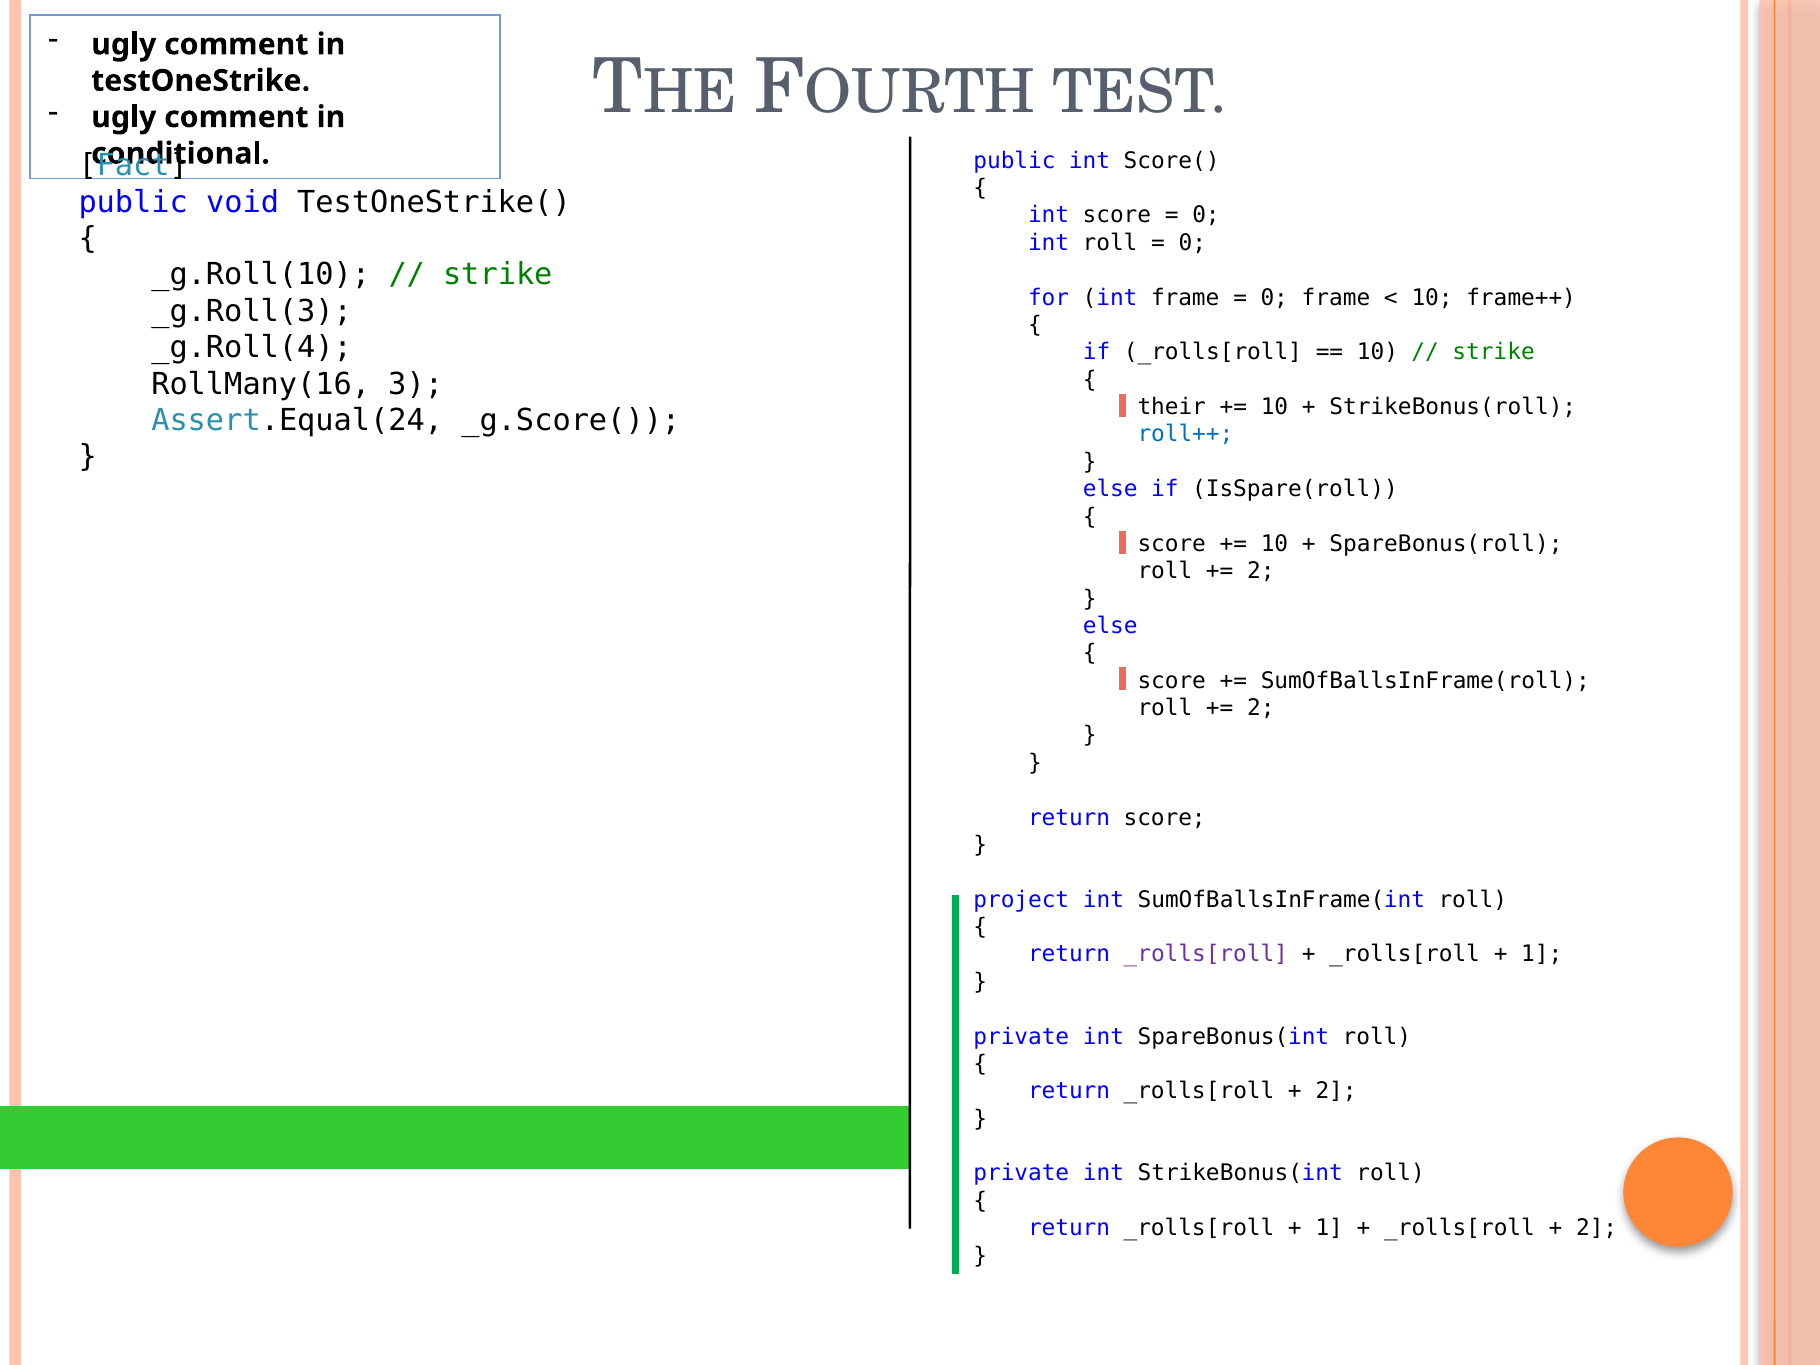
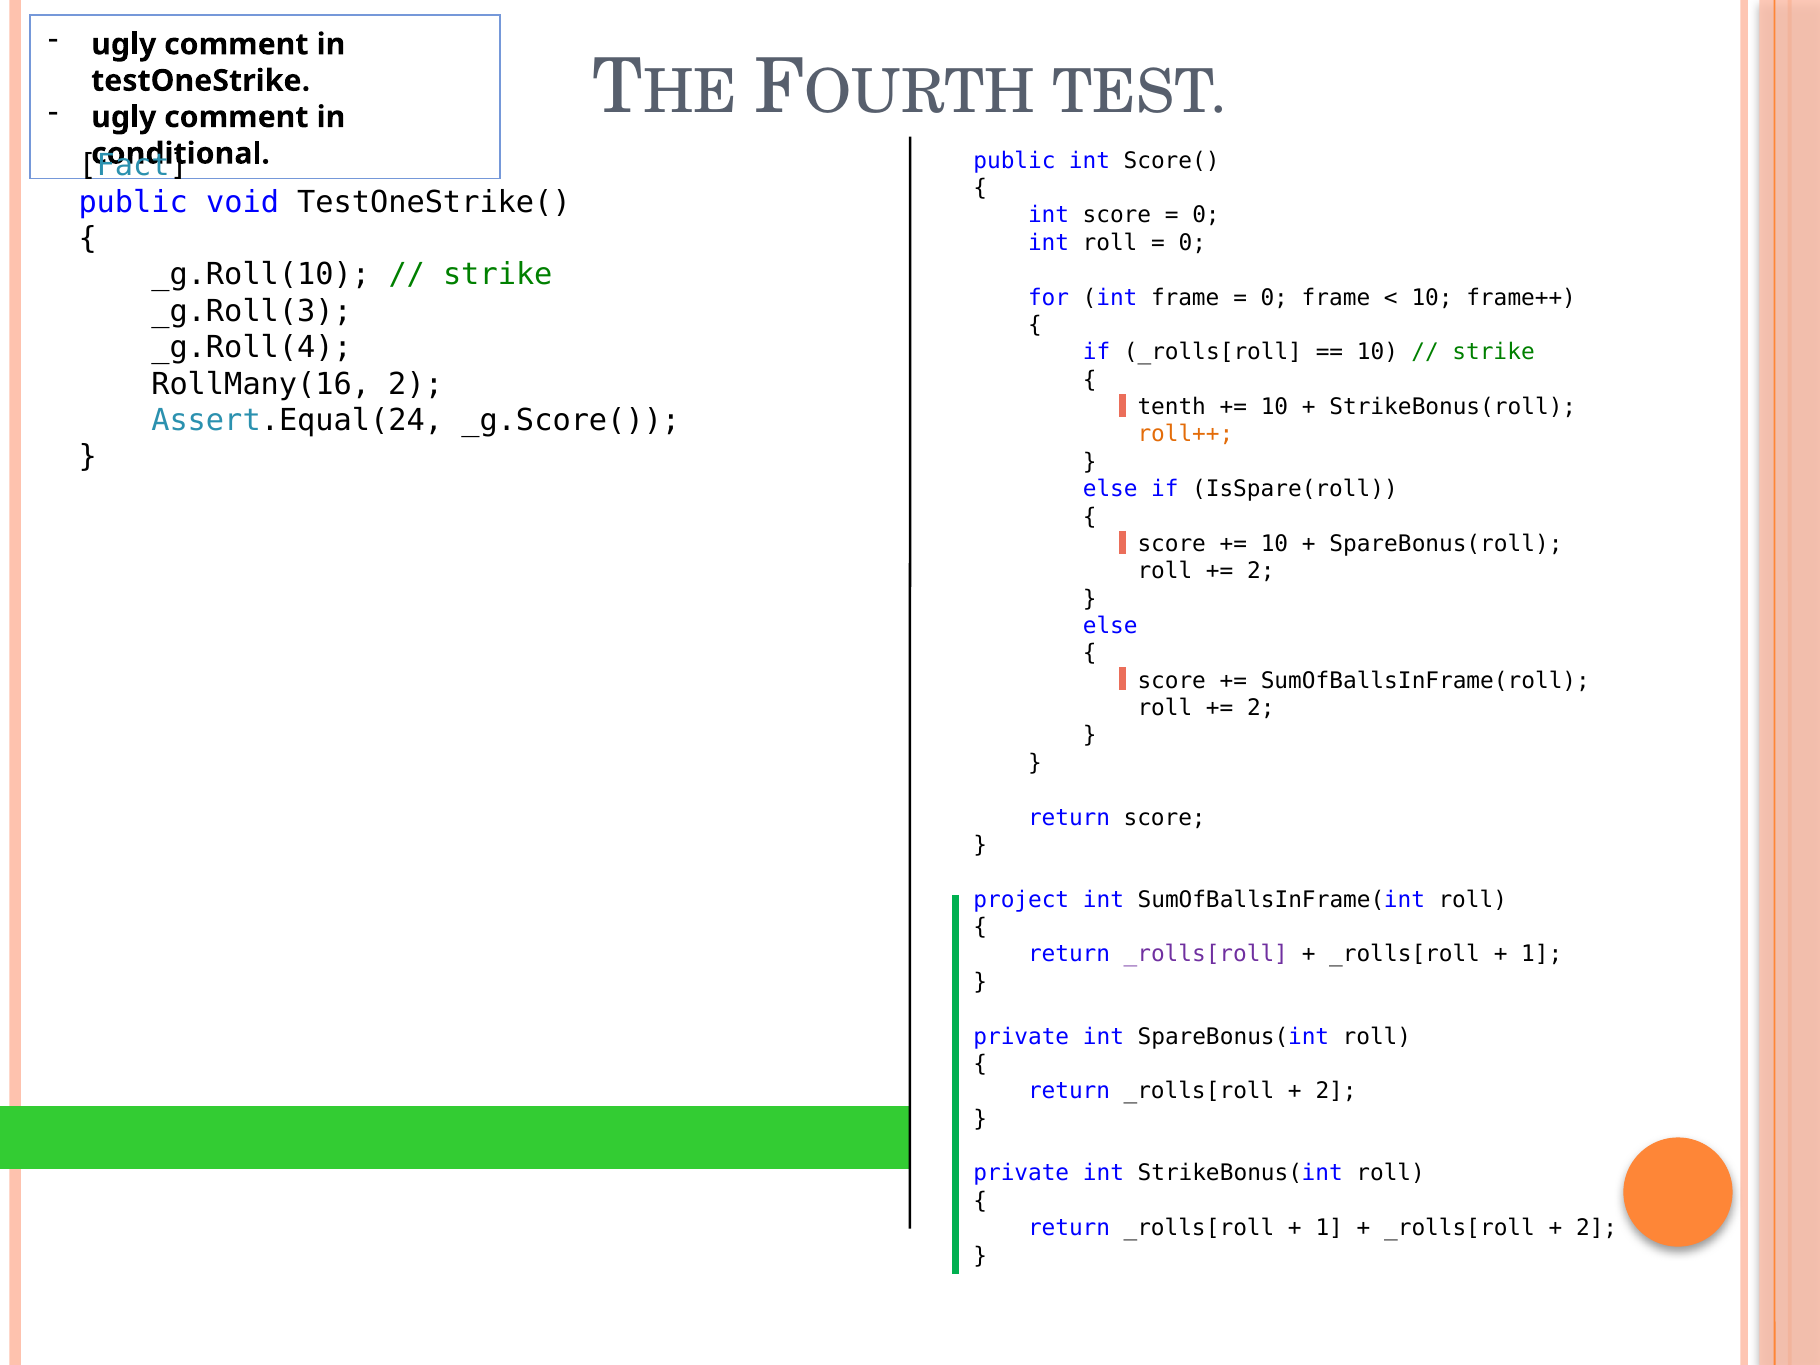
RollMany(16 3: 3 -> 2 (416, 384)
their: their -> tenth (1172, 407)
roll++ colour: blue -> orange (1185, 434)
